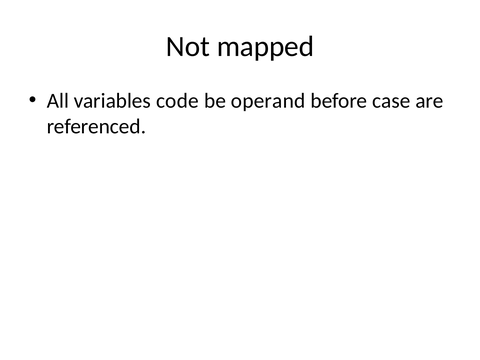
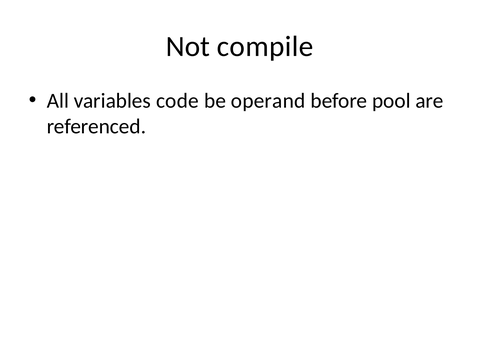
mapped: mapped -> compile (265, 46)
case: case -> pool (391, 101)
